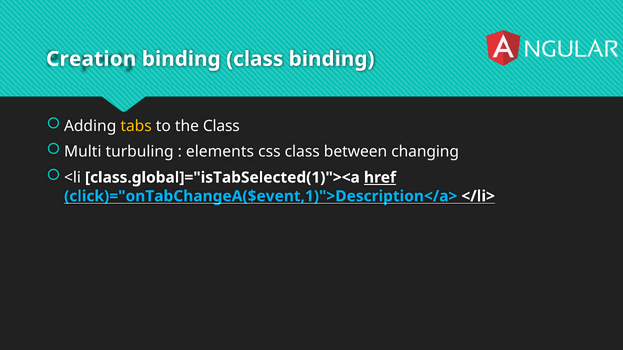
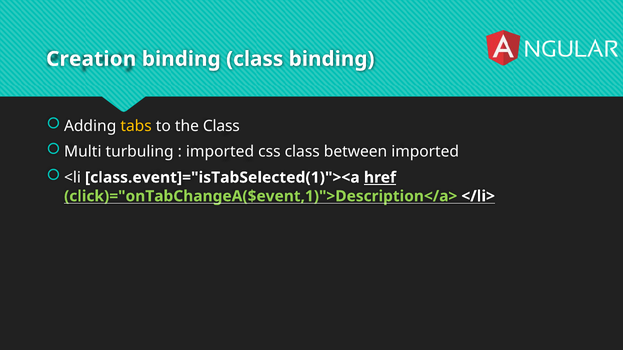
elements: elements -> imported (220, 152)
between changing: changing -> imported (425, 152)
class.global]="isTabSelected(1)"><a: class.global]="isTabSelected(1)"><a -> class.event]="isTabSelected(1)"><a (222, 178)
click)="onTabChangeA($event,1)">Description</a> colour: light blue -> light green (261, 196)
